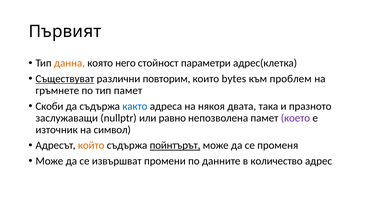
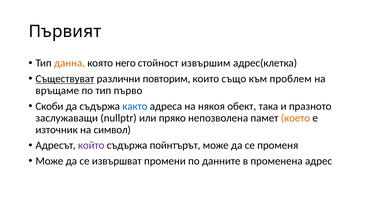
параметри: параметри -> извършим (206, 63)
bytes: bytes -> също (234, 79)
гръмнете: гръмнете -> връщаме (57, 91)
тип памет: памет -> първо (128, 91)
двата: двата -> обект (242, 106)
равно: равно -> пряко (172, 118)
което colour: purple -> orange (295, 118)
който colour: orange -> purple (91, 146)
пойнтърът underline: present -> none (175, 146)
количество: количество -> променена (277, 161)
